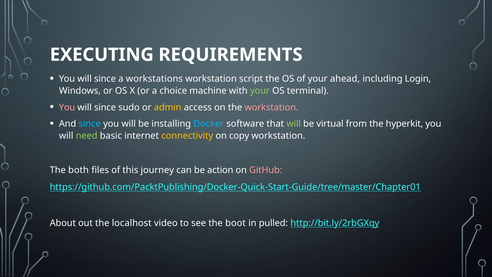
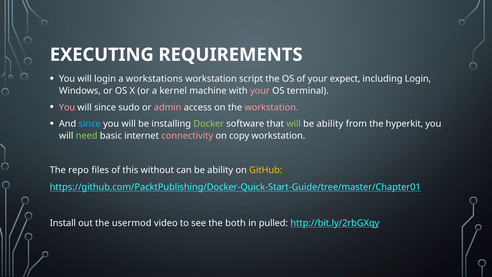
since: since -> login (105, 79)
ahead: ahead -> expect (345, 79)
choice: choice -> kernel (173, 91)
your colour: light green -> pink (260, 91)
admin colour: yellow -> pink (168, 107)
Docker colour: light blue -> light green (209, 124)
virtual: virtual -> ability (330, 124)
connectivity colour: yellow -> pink (187, 136)
both: both -> repo (79, 170)
journey: journey -> without (157, 170)
can be action: action -> ability (220, 170)
GitHub colour: pink -> yellow (266, 170)
About: About -> Install (63, 223)
localhost: localhost -> usermod (132, 223)
boot: boot -> both (235, 223)
